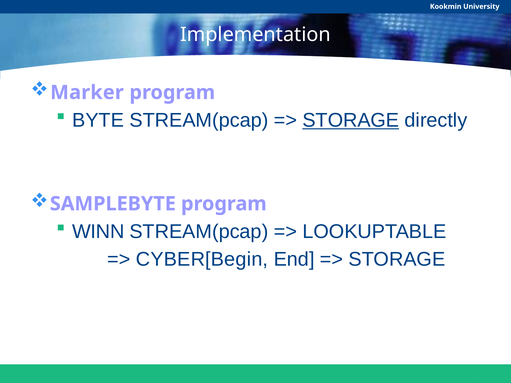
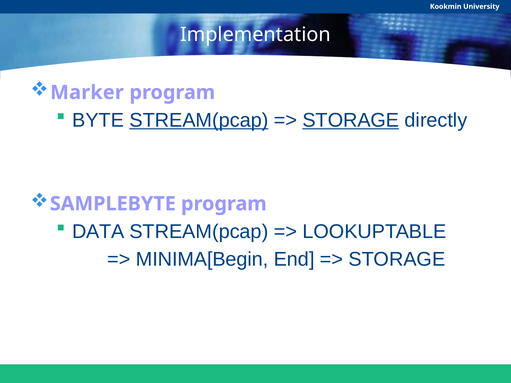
STREAM(pcap underline: none -> present (199, 120)
WINN: WINN -> DATA (98, 232)
CYBER[Begin: CYBER[Begin -> MINIMA[Begin (202, 260)
